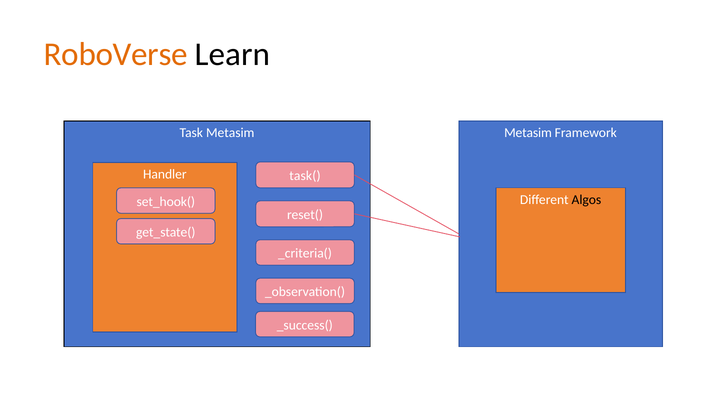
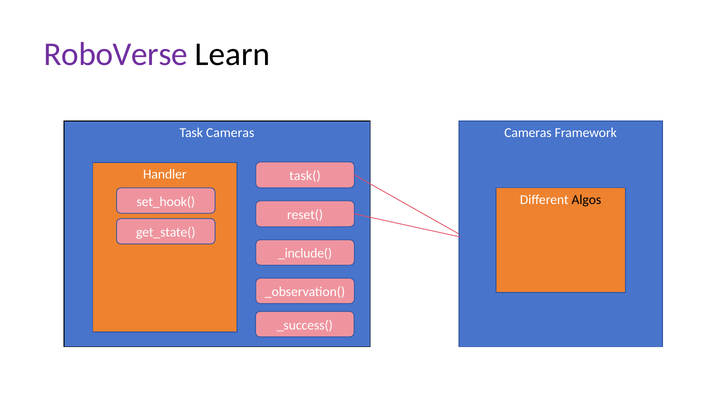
RoboVerse colour: orange -> purple (116, 54)
Task Metasim: Metasim -> Cameras (230, 133)
Metasim: Metasim -> Cameras (528, 133)
_criteria(: _criteria( -> _include( (305, 253)
